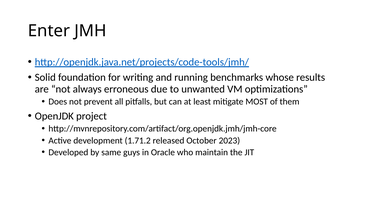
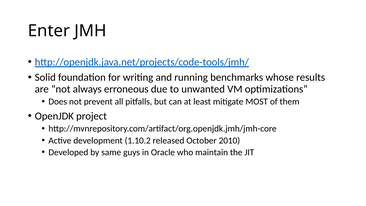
1.71.2: 1.71.2 -> 1.10.2 (138, 140)
2023: 2023 -> 2010 (229, 140)
